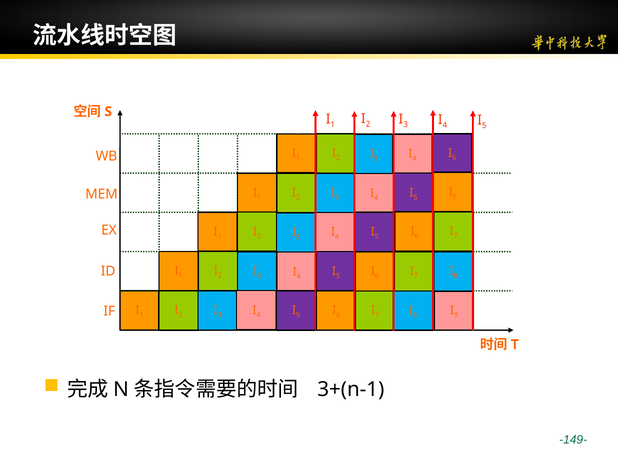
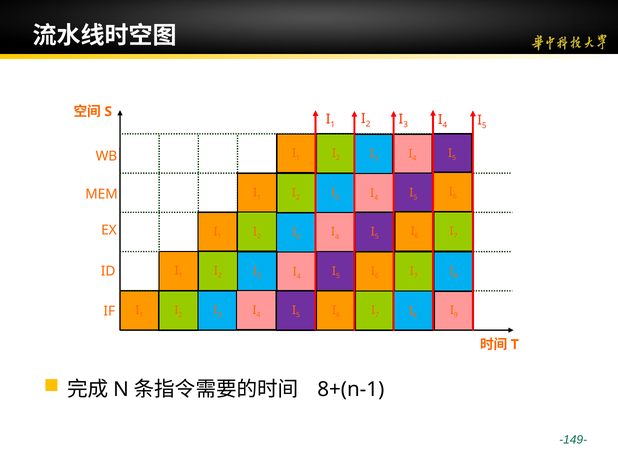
3+(n-1: 3+(n-1 -> 8+(n-1 (351, 389)
